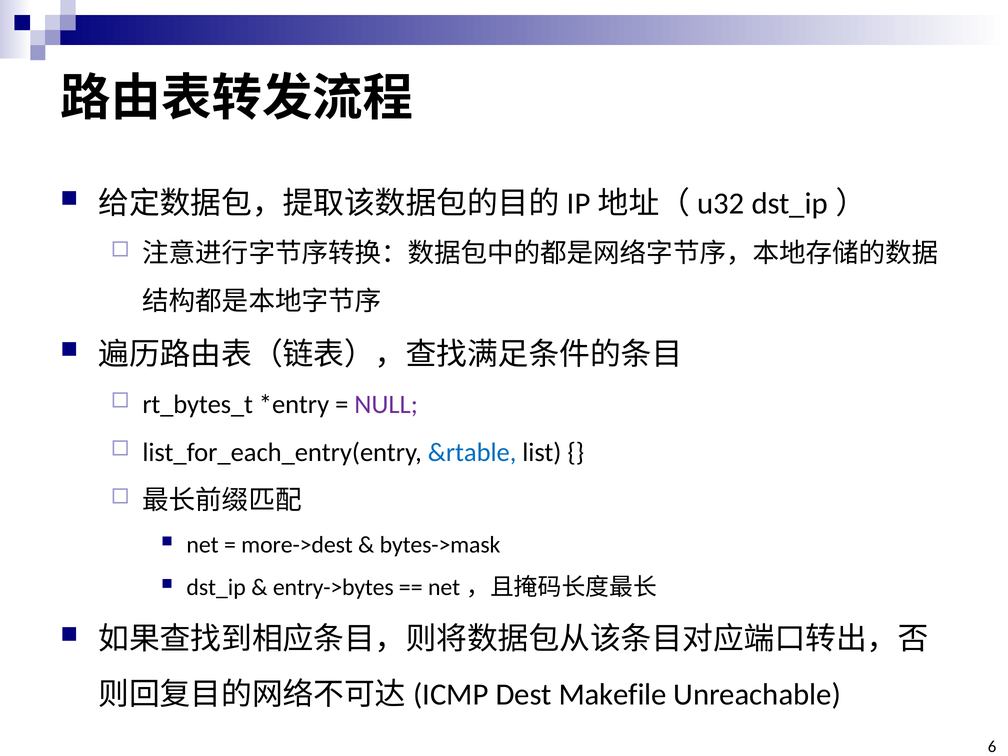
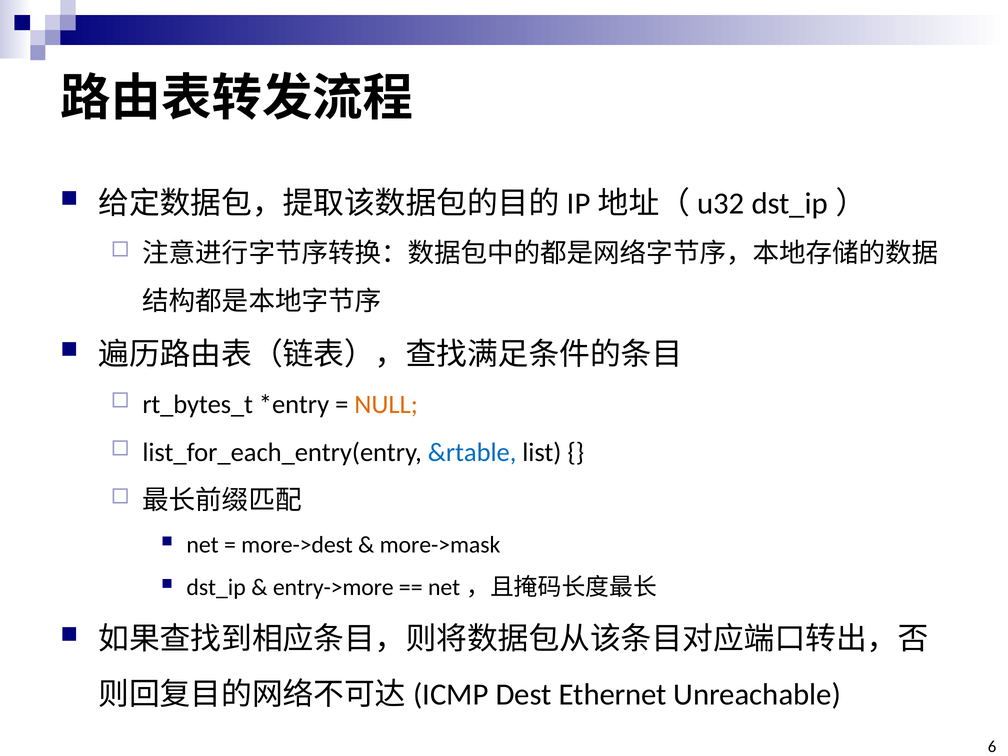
NULL colour: purple -> orange (386, 405)
bytes->mask: bytes->mask -> more->mask (440, 545)
entry->bytes: entry->bytes -> entry->more (333, 588)
Makefile: Makefile -> Ethernet (613, 695)
